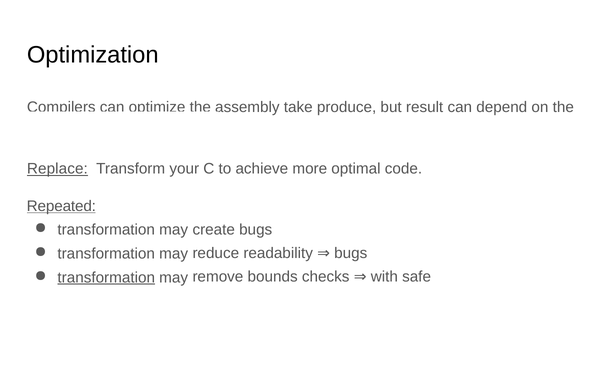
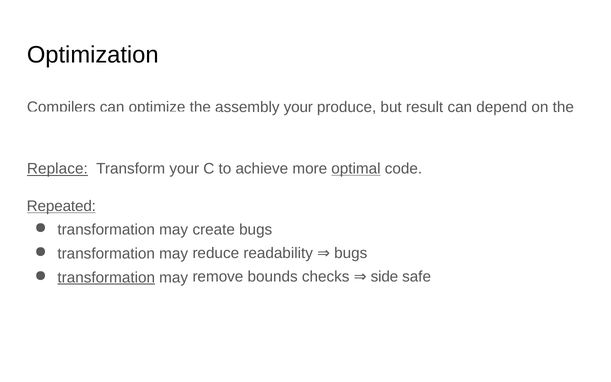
assembly take: take -> your (298, 107)
optimal underline: none -> present (356, 169)
with: with -> side (384, 277)
